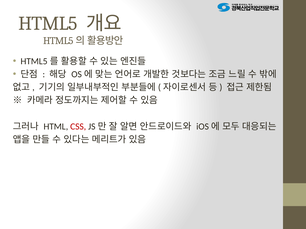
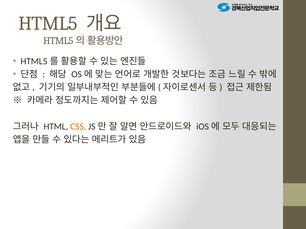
CSS colour: red -> orange (78, 127)
